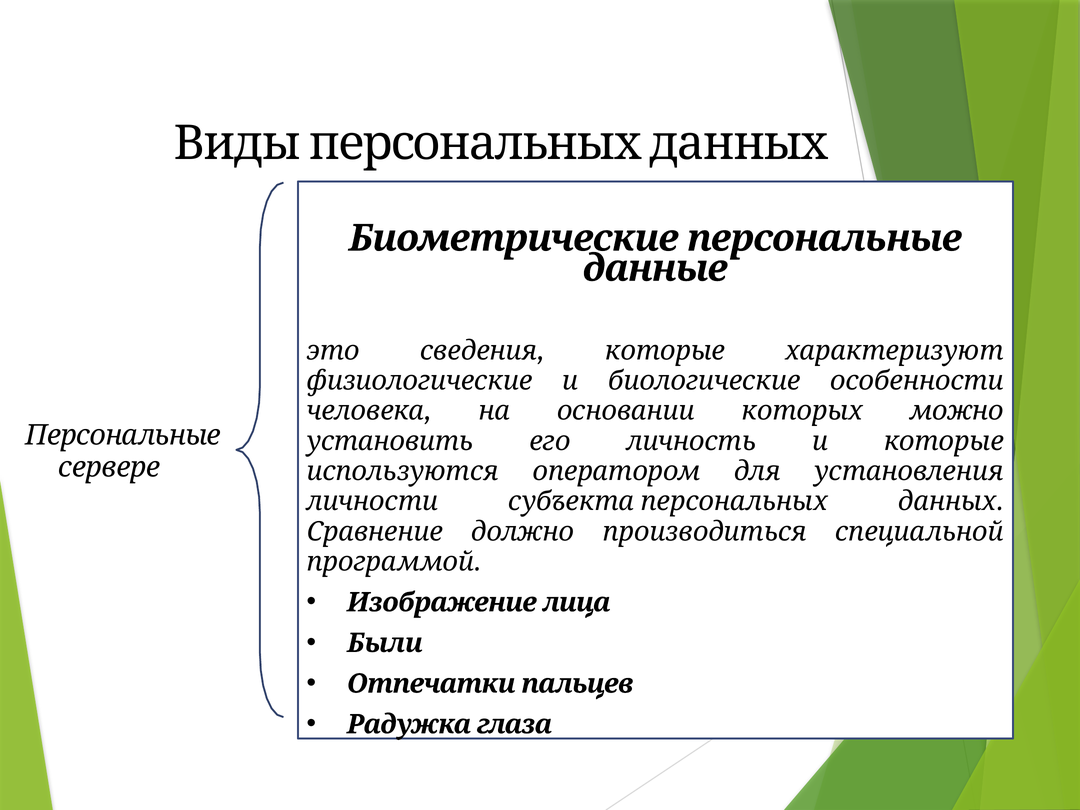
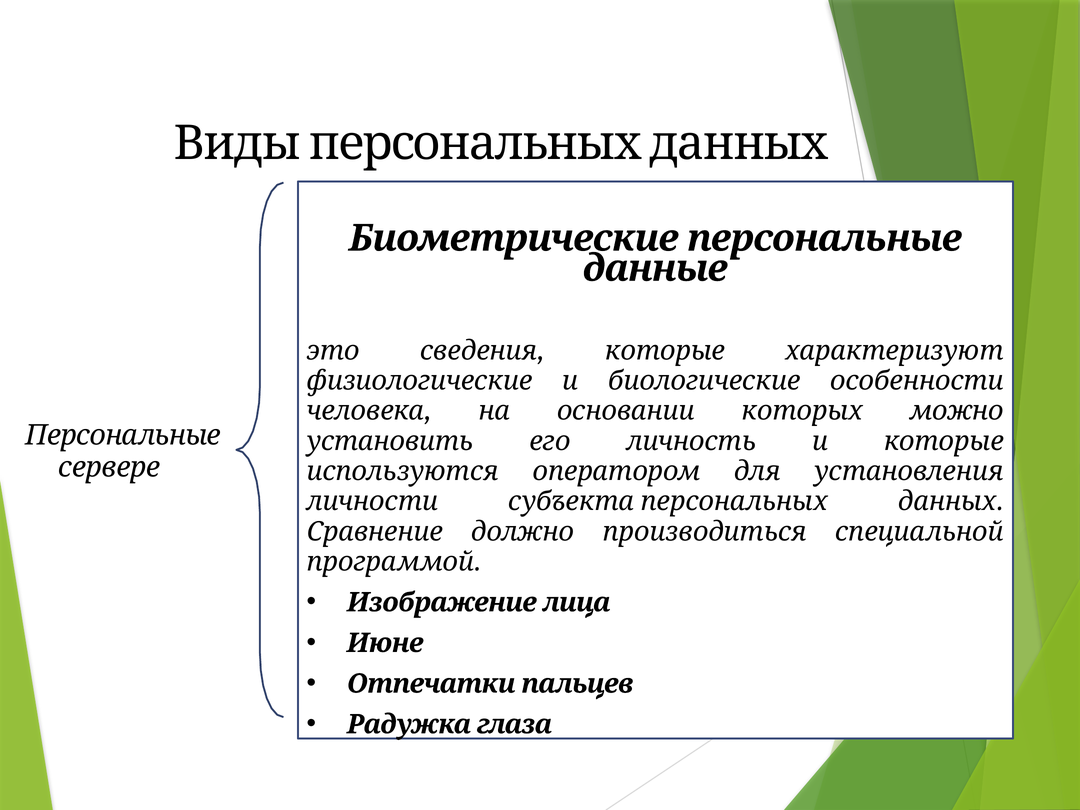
Были: Были -> Июне (385, 643)
